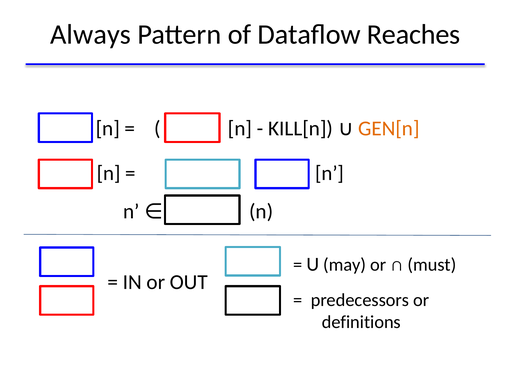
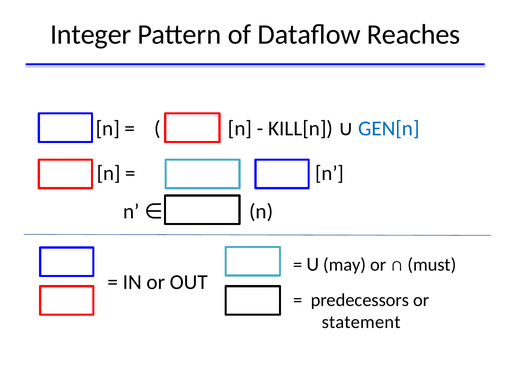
Always: Always -> Integer (91, 34)
GEN[n colour: orange -> blue (389, 129)
definitions: definitions -> statement (361, 323)
